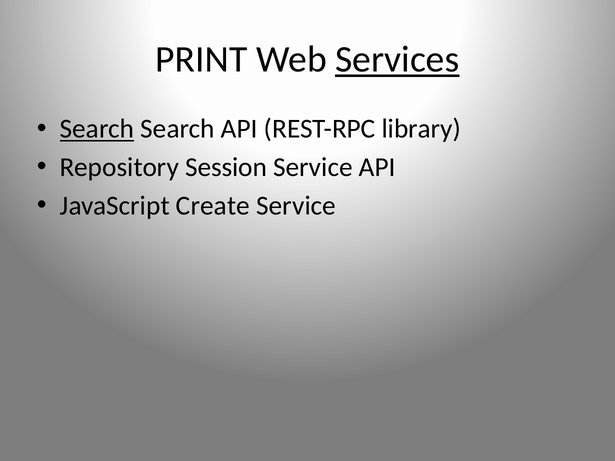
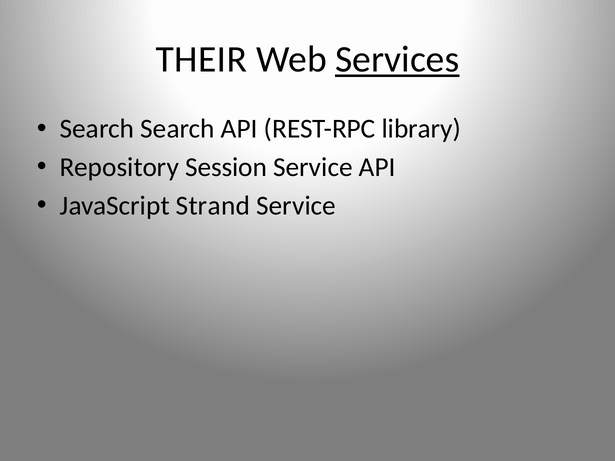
PRINT: PRINT -> THEIR (201, 60)
Search underline: present -> none (97, 129)
Create: Create -> Strand (213, 206)
